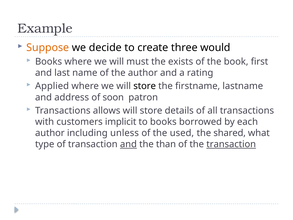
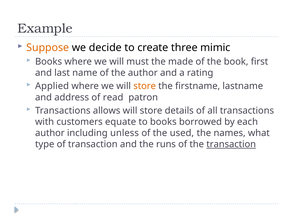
would: would -> mimic (215, 48)
exists: exists -> made (181, 61)
store colour: black -> orange (145, 86)
soon: soon -> read (113, 97)
implicit: implicit -> equate (121, 122)
shared: shared -> names (230, 133)
and underline: present -> none (128, 144)
than: than -> runs (166, 144)
